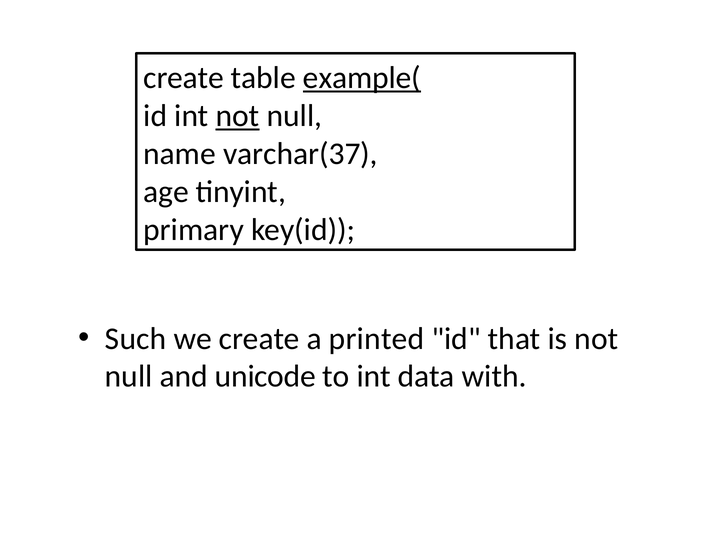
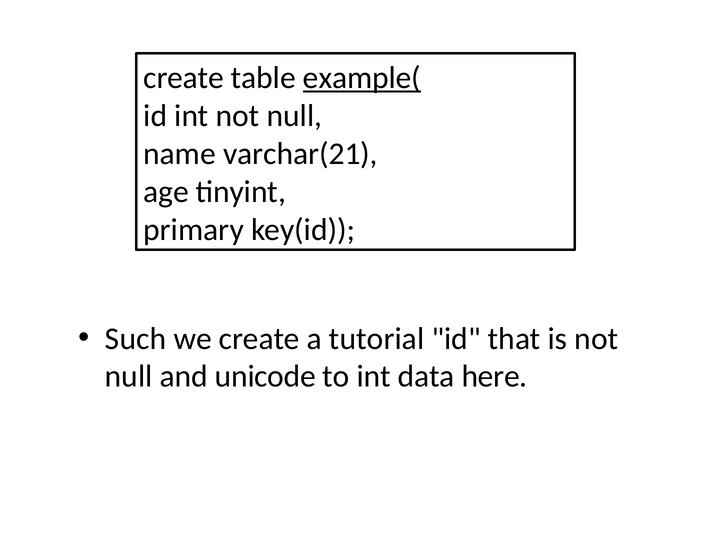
not underline: present -> none (237, 116)
varchar(37: varchar(37 -> varchar(21 (300, 154)
printed: printed -> tutorial (377, 339)
with: with -> here (495, 377)
